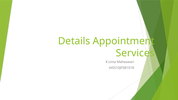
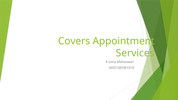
Details: Details -> Covers (74, 41)
